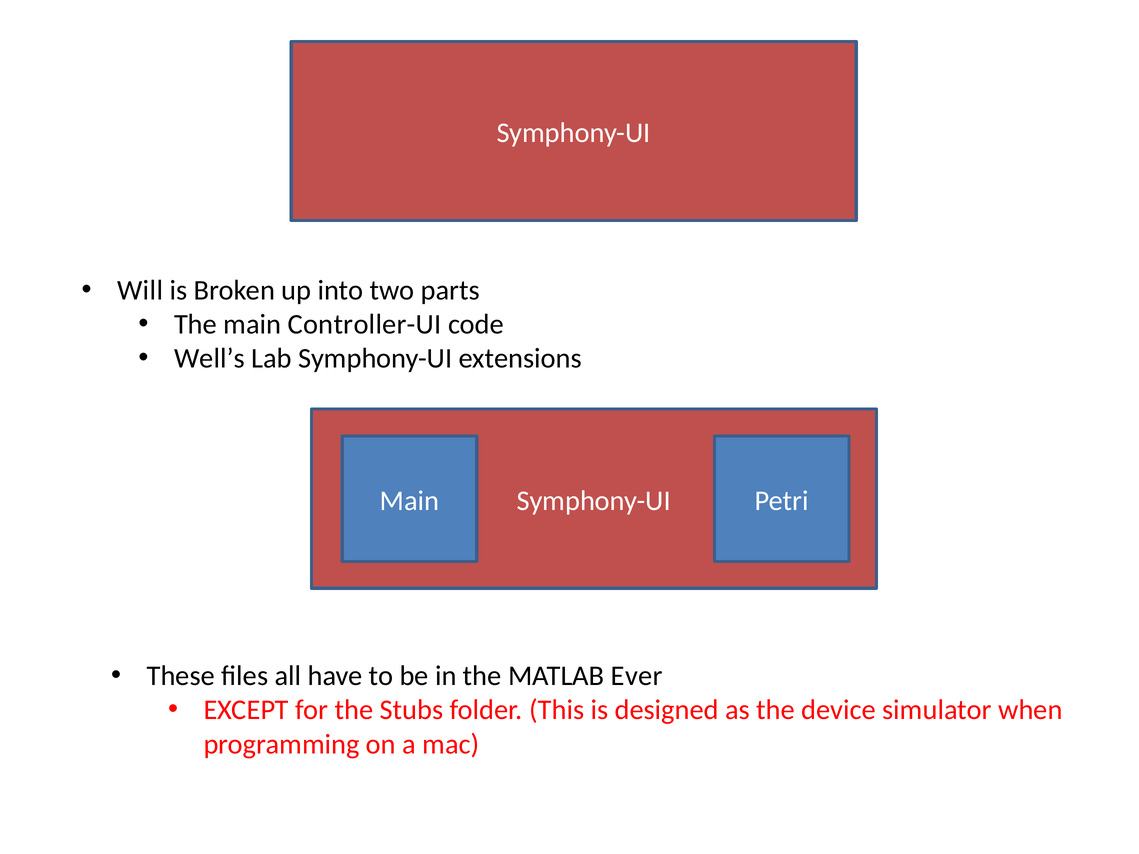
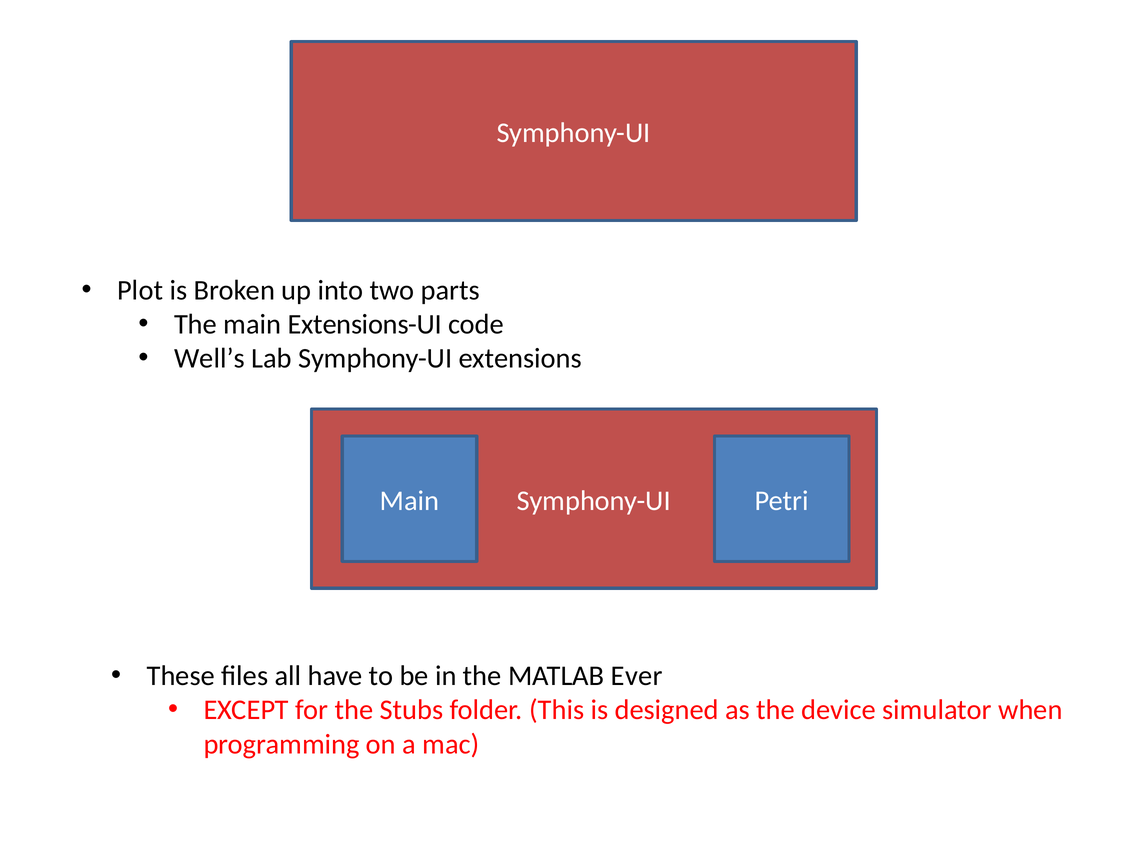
Will: Will -> Plot (140, 290)
Controller-UI: Controller-UI -> Extensions-UI (365, 325)
